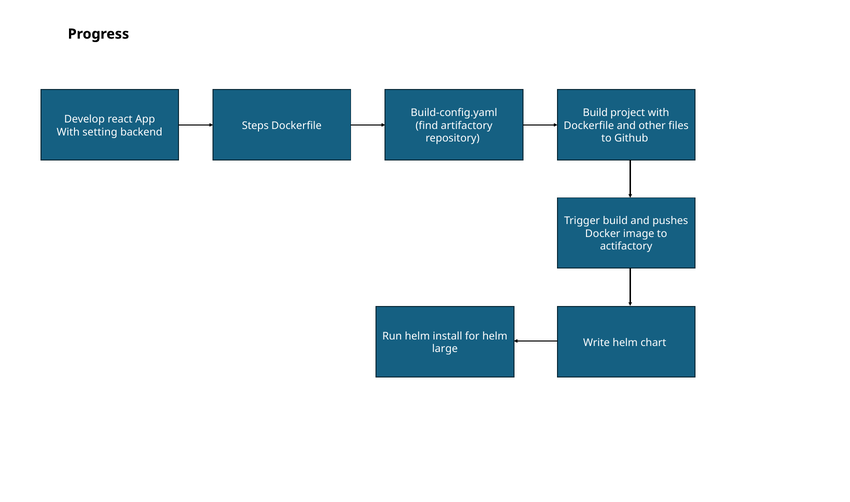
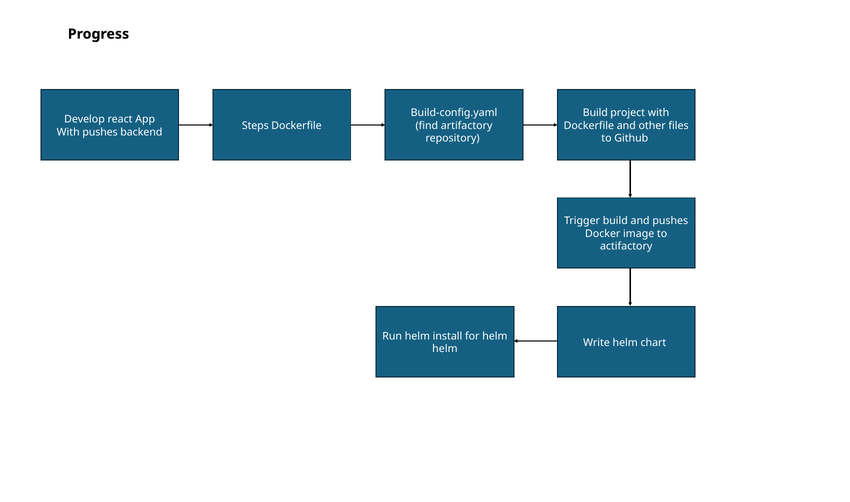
With setting: setting -> pushes (100, 132)
large: large -> helm (445, 349)
